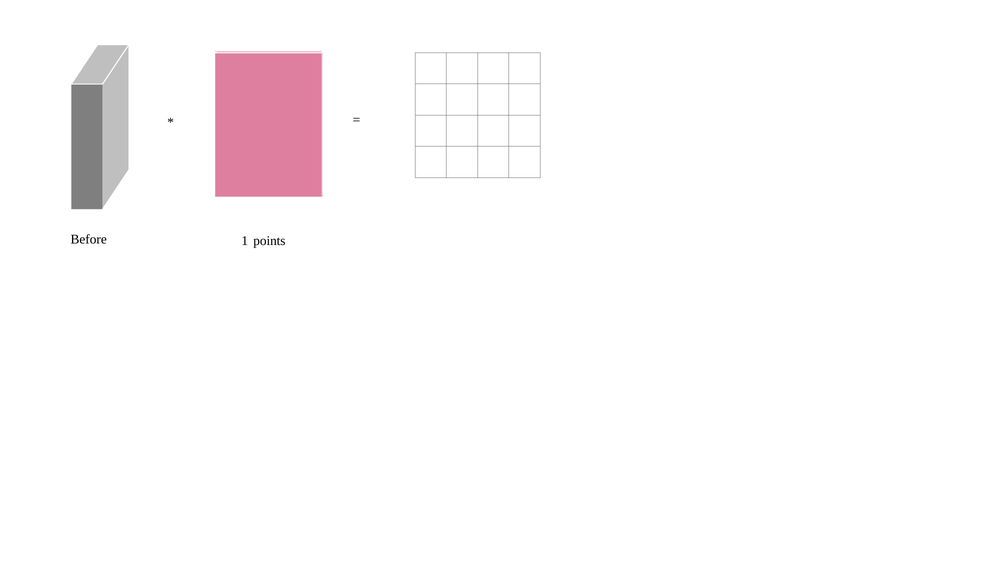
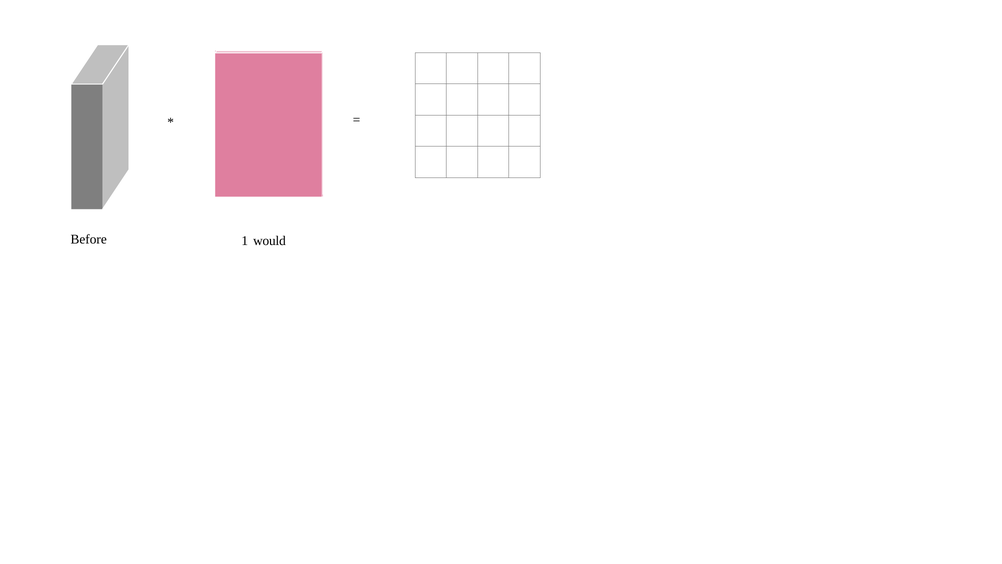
points: points -> would (269, 241)
